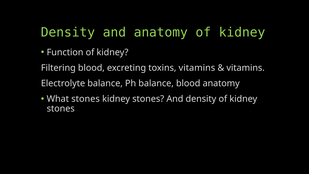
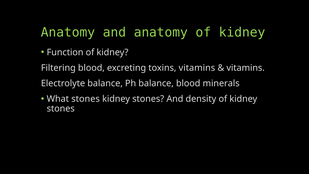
Density: Density -> Anatomy (68, 32)
blood anatomy: anatomy -> minerals (221, 83)
